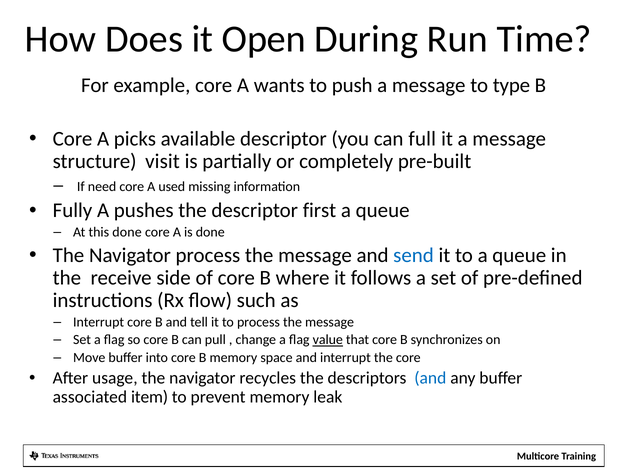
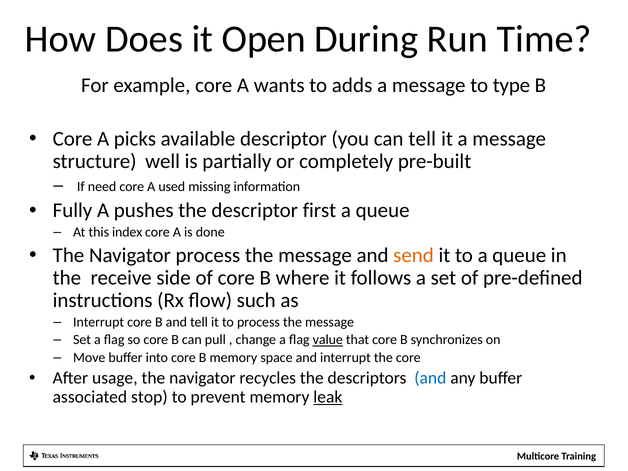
push: push -> adds (352, 85)
can full: full -> tell (422, 139)
visit: visit -> well (163, 161)
this done: done -> index (127, 232)
send colour: blue -> orange (414, 255)
item: item -> stop (149, 397)
leak underline: none -> present (328, 397)
